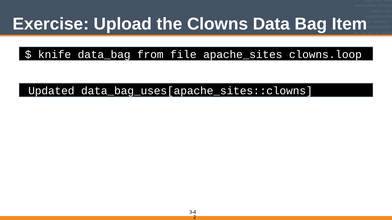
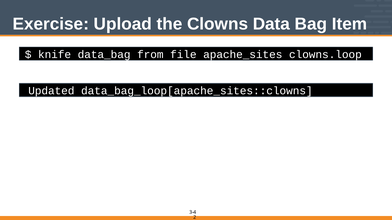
data_bag_uses[apache_sites::clowns: data_bag_uses[apache_sites::clowns -> data_bag_loop[apache_sites::clowns (197, 91)
